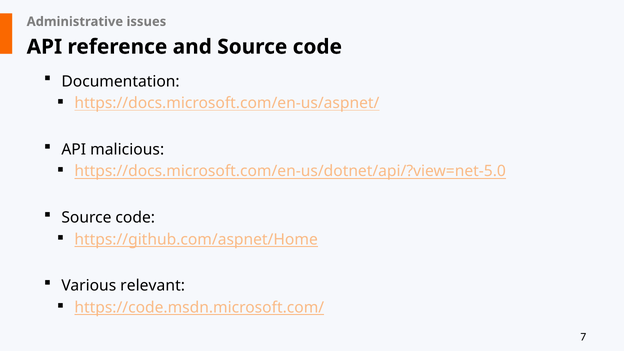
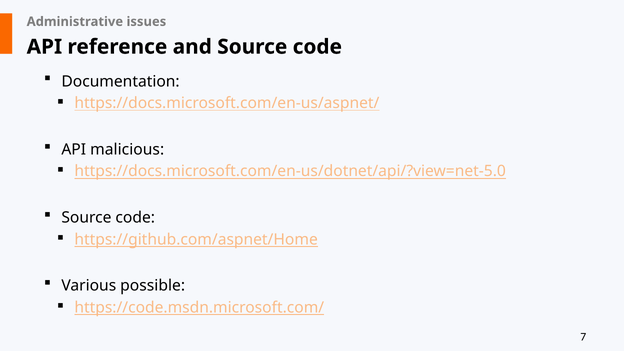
relevant: relevant -> possible (153, 286)
